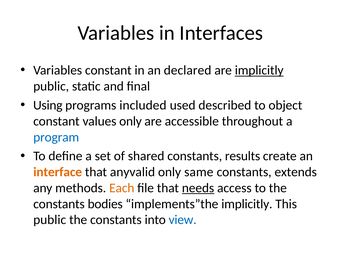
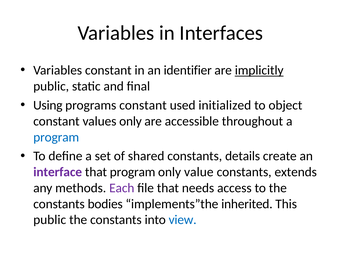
declared: declared -> identifier (188, 70)
programs included: included -> constant (143, 105)
described: described -> initialized (225, 105)
results: results -> details (243, 156)
interface colour: orange -> purple (58, 172)
that anyvalid: anyvalid -> program (133, 172)
same: same -> value (199, 172)
Each colour: orange -> purple (122, 188)
needs underline: present -> none (198, 188)
implements”the implicitly: implicitly -> inherited (247, 204)
